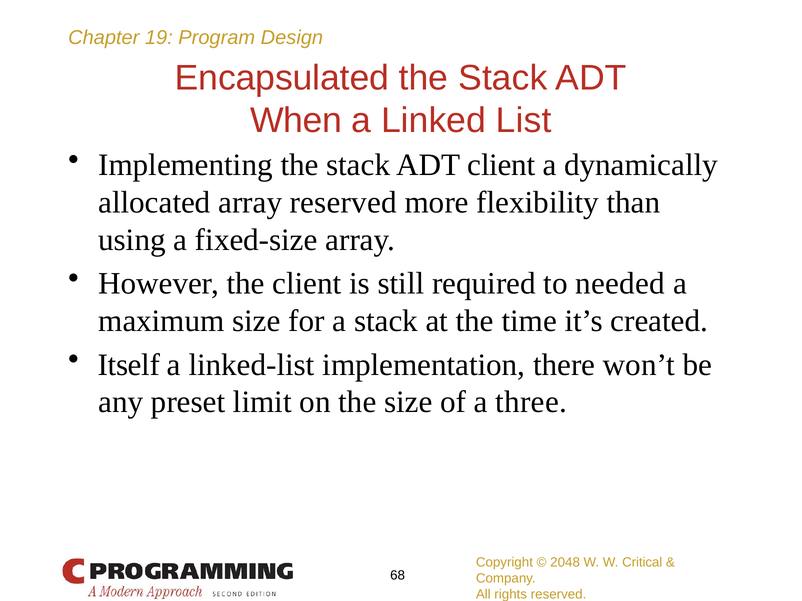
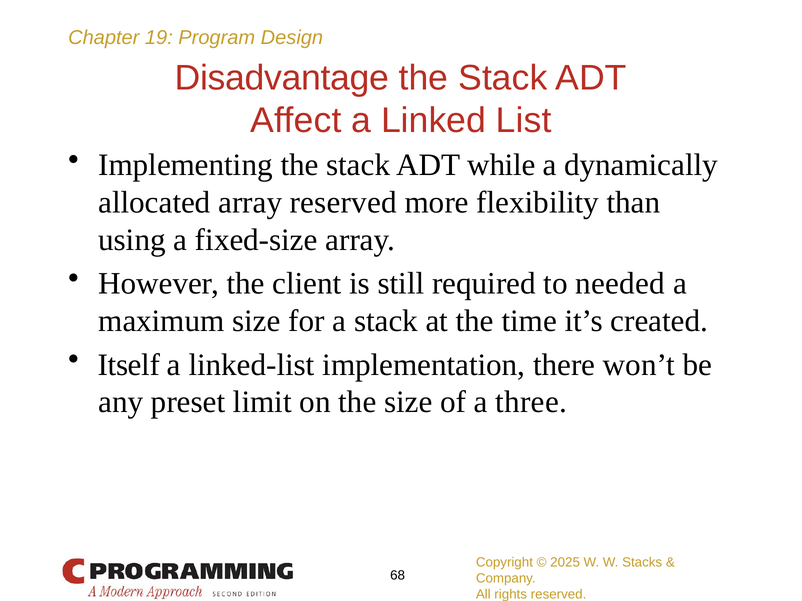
Encapsulated: Encapsulated -> Disadvantage (282, 78)
When: When -> Affect (296, 121)
ADT client: client -> while (501, 165)
2048: 2048 -> 2025 (565, 563)
Critical: Critical -> Stacks (642, 563)
